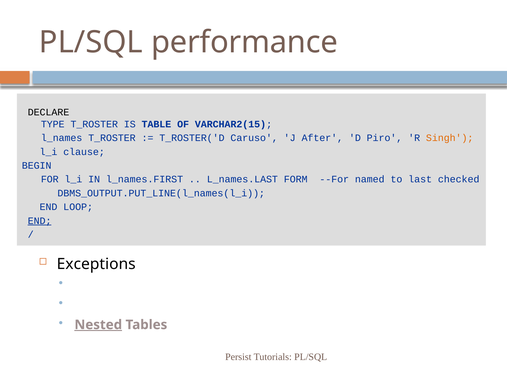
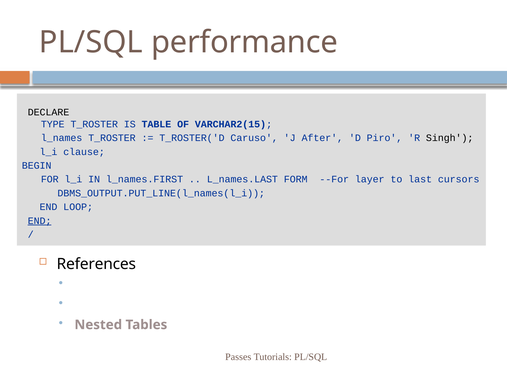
Singh colour: orange -> black (450, 138)
named: named -> layer (370, 180)
checked: checked -> cursors (459, 180)
Exceptions: Exceptions -> References (96, 264)
Nested underline: present -> none (98, 325)
Persist: Persist -> Passes (238, 357)
